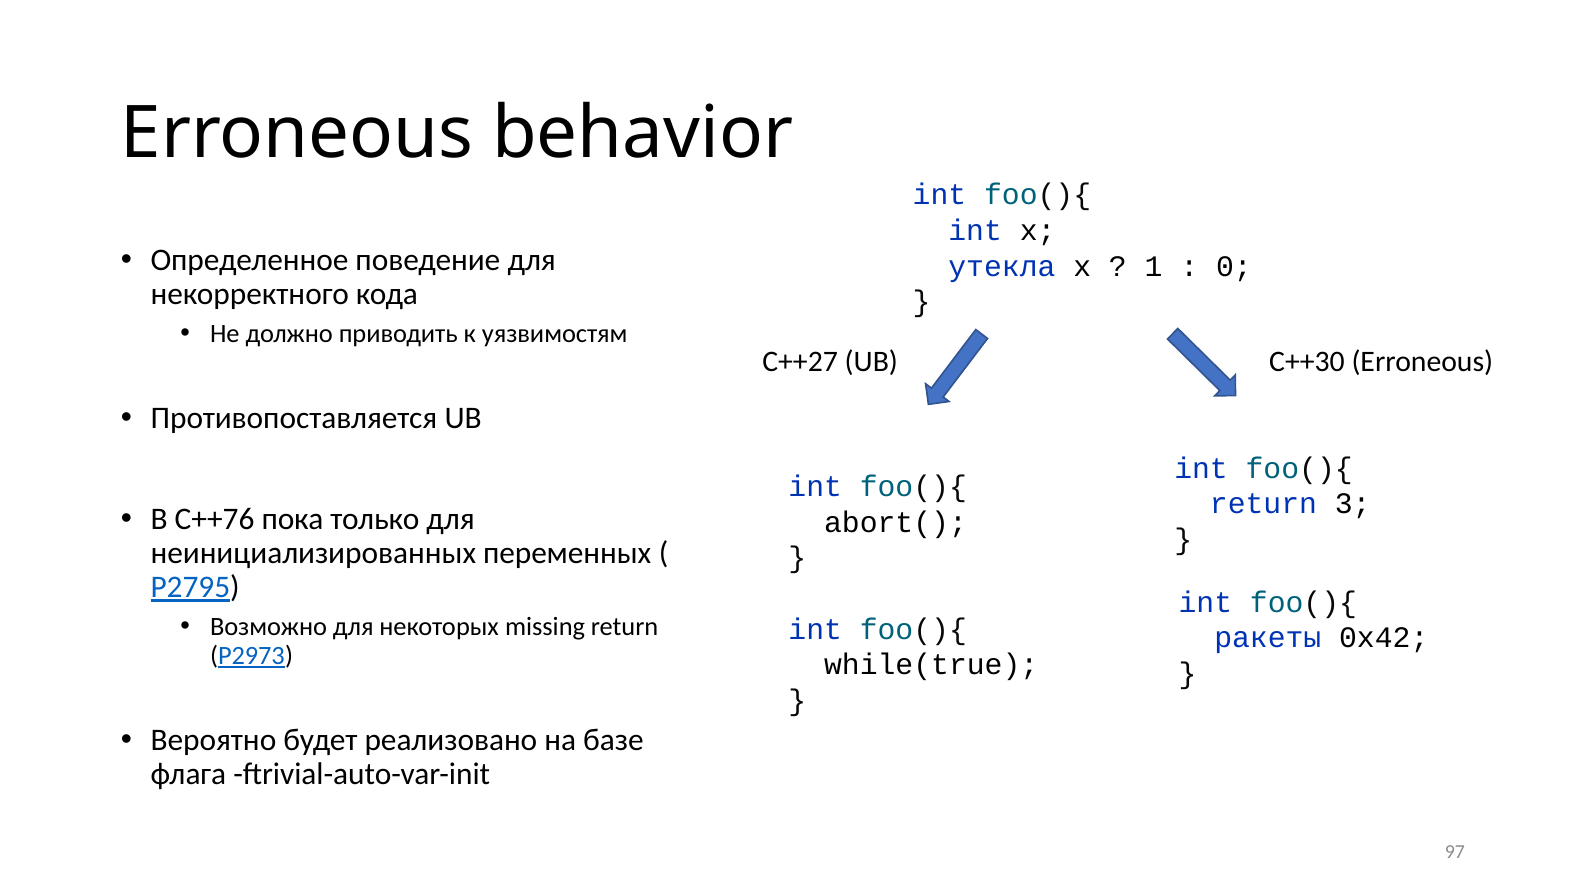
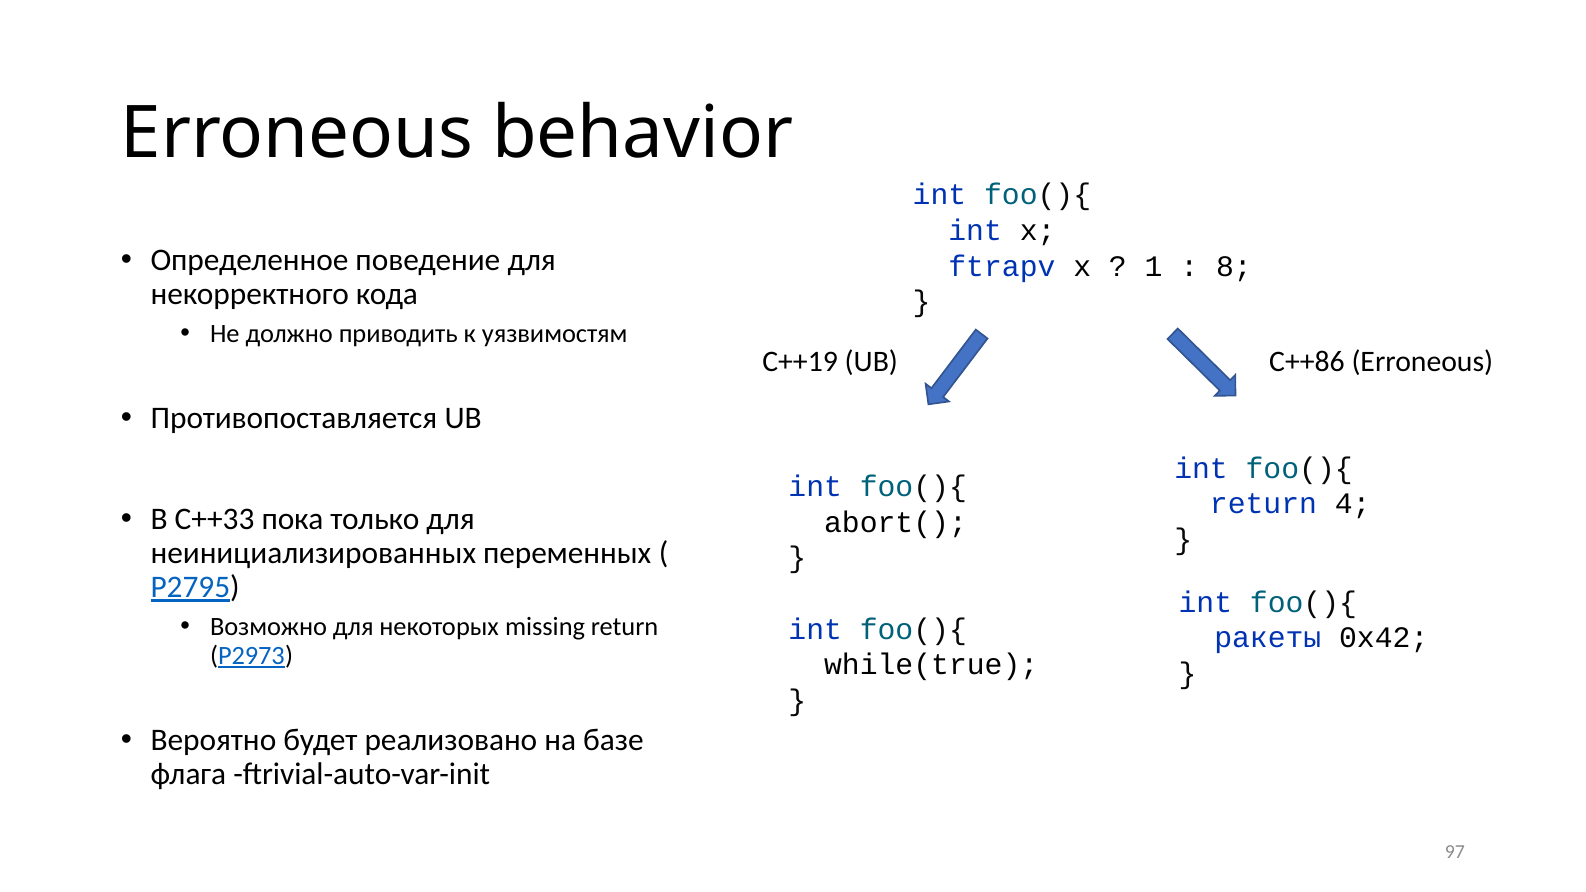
утекла: утекла -> ftrapv (1002, 267)
0: 0 -> 8 (1234, 267)
C++27: C++27 -> C++19 (800, 362)
C++30: C++30 -> C++86 (1307, 362)
3: 3 -> 4 (1353, 504)
С++76: С++76 -> С++33 (215, 519)
